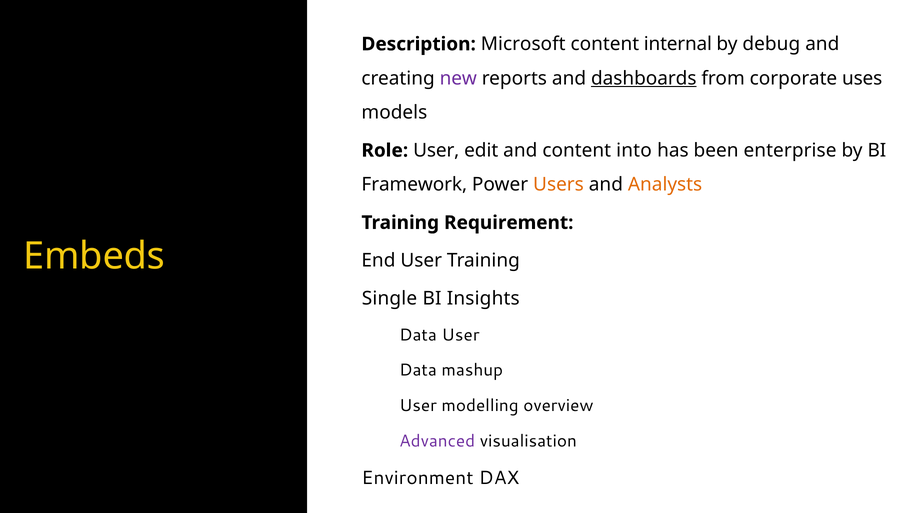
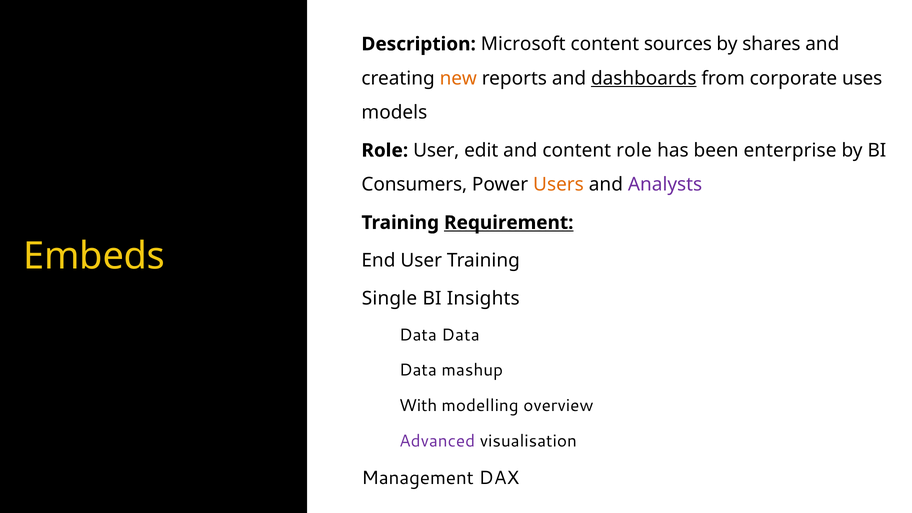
internal: internal -> sources (678, 44)
debug: debug -> shares (771, 44)
new colour: purple -> orange (458, 78)
content into: into -> role (634, 150)
Framework: Framework -> Consumers (414, 185)
Analysts colour: orange -> purple (665, 185)
Requirement underline: none -> present (509, 223)
User: User -> Data (461, 335)
User: User -> With (418, 406)
Environment: Environment -> Management (418, 478)
